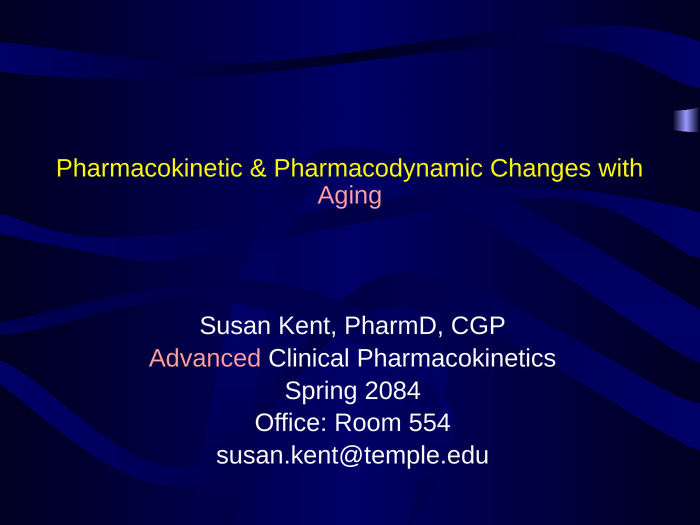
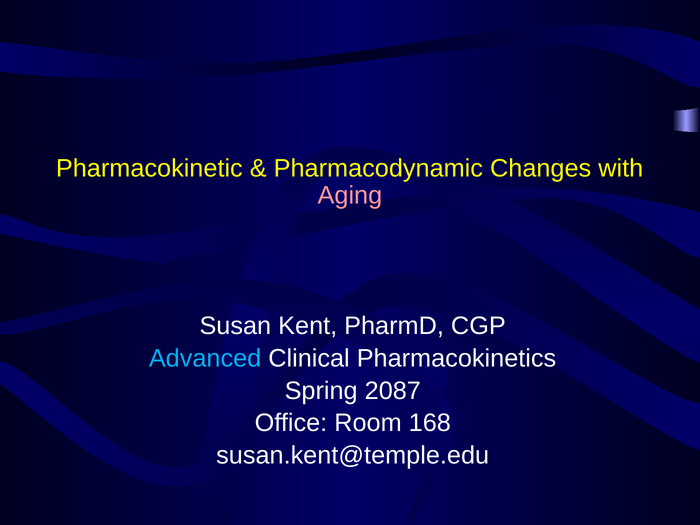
Advanced colour: pink -> light blue (205, 358)
2084: 2084 -> 2087 (393, 391)
554: 554 -> 168 (430, 423)
